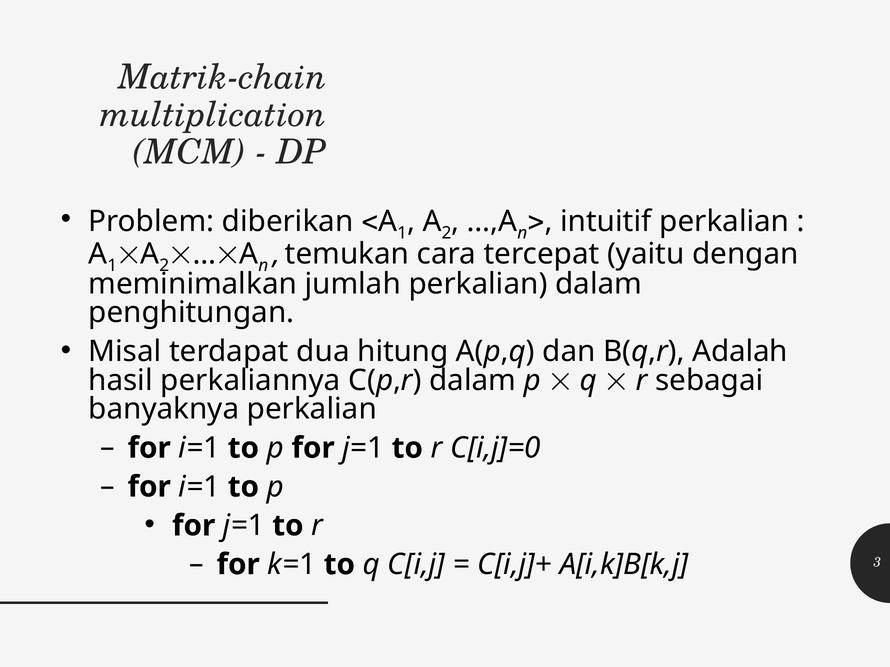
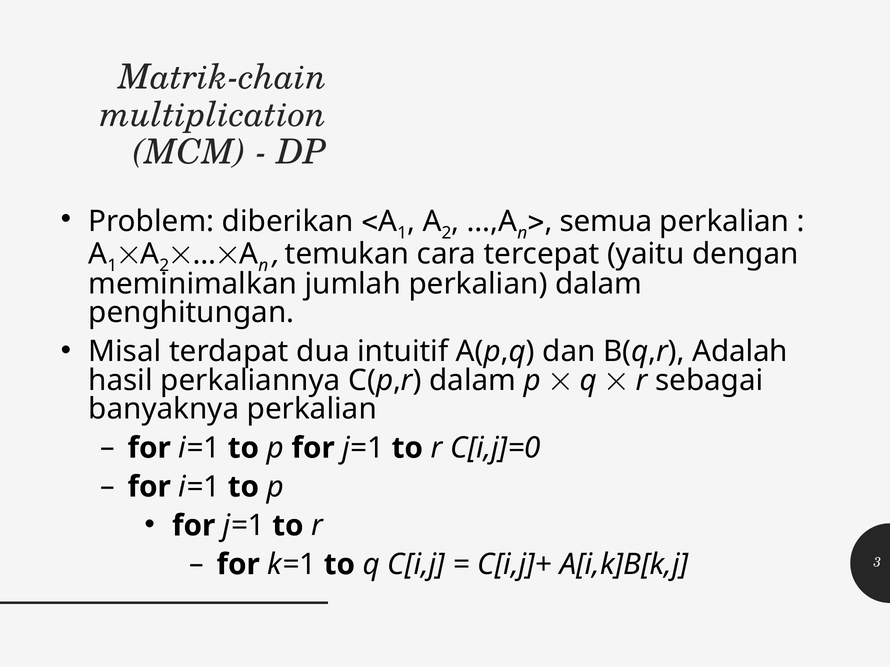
intuitif: intuitif -> semua (606, 222)
hitung: hitung -> intuitif (403, 352)
